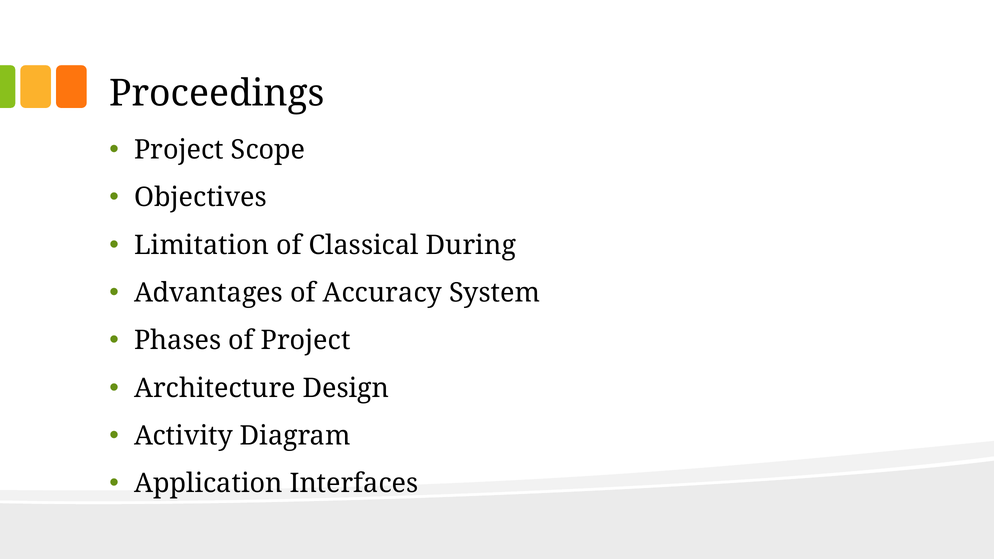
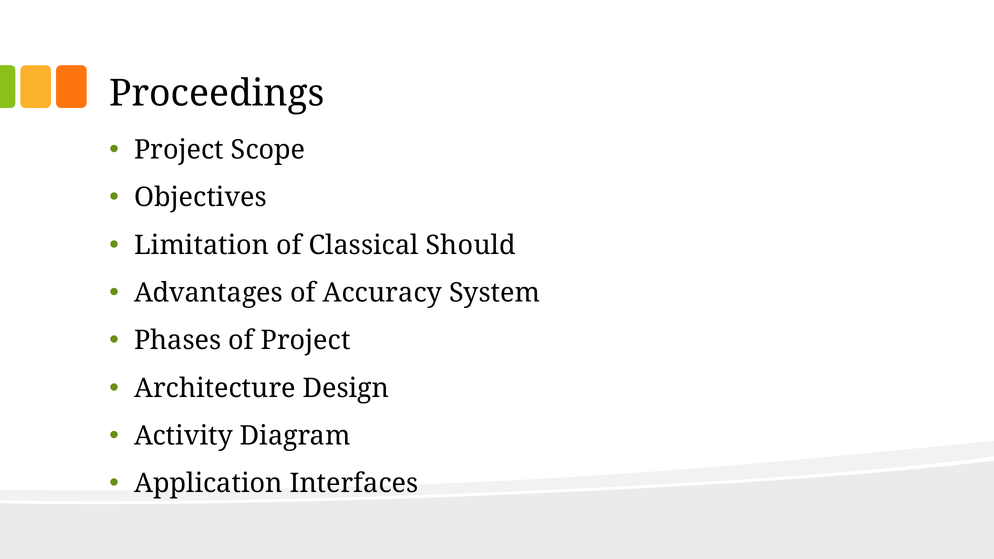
During: During -> Should (471, 245)
